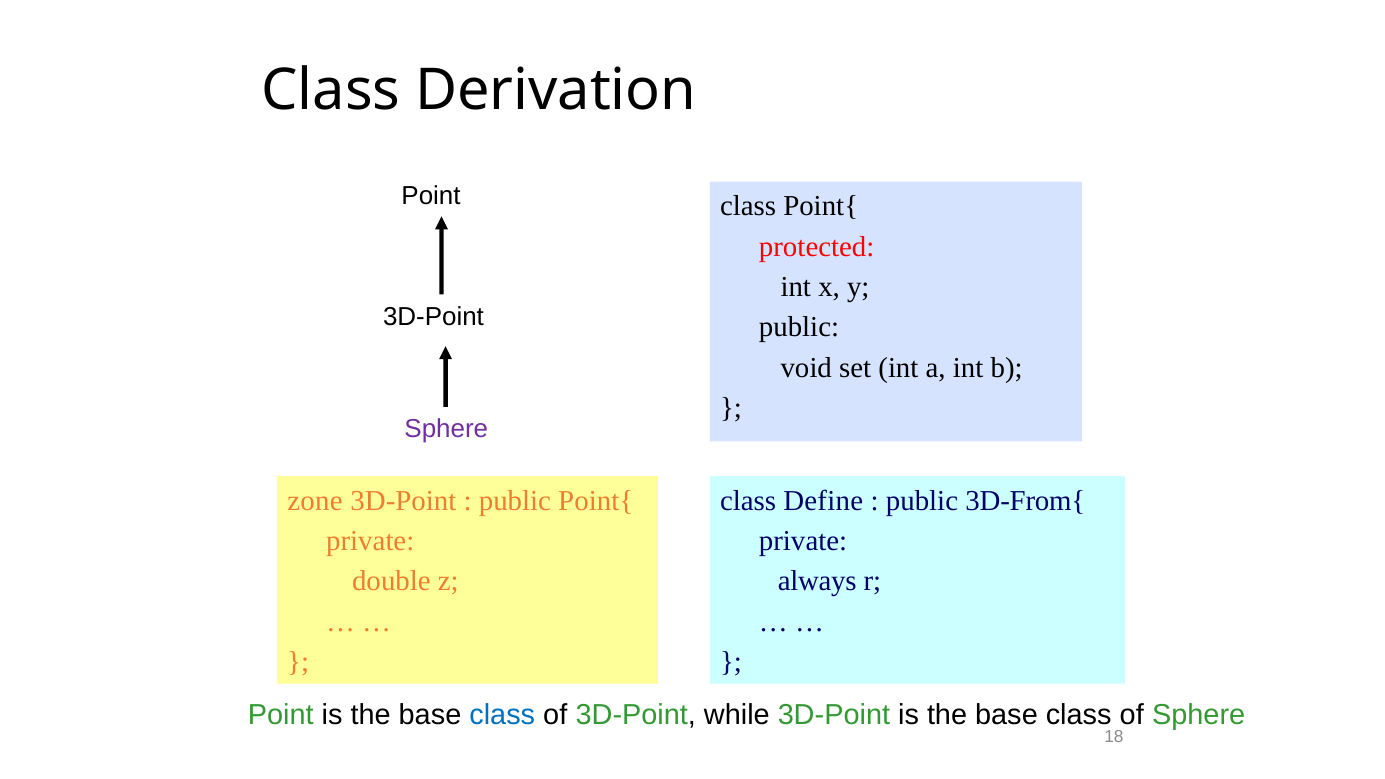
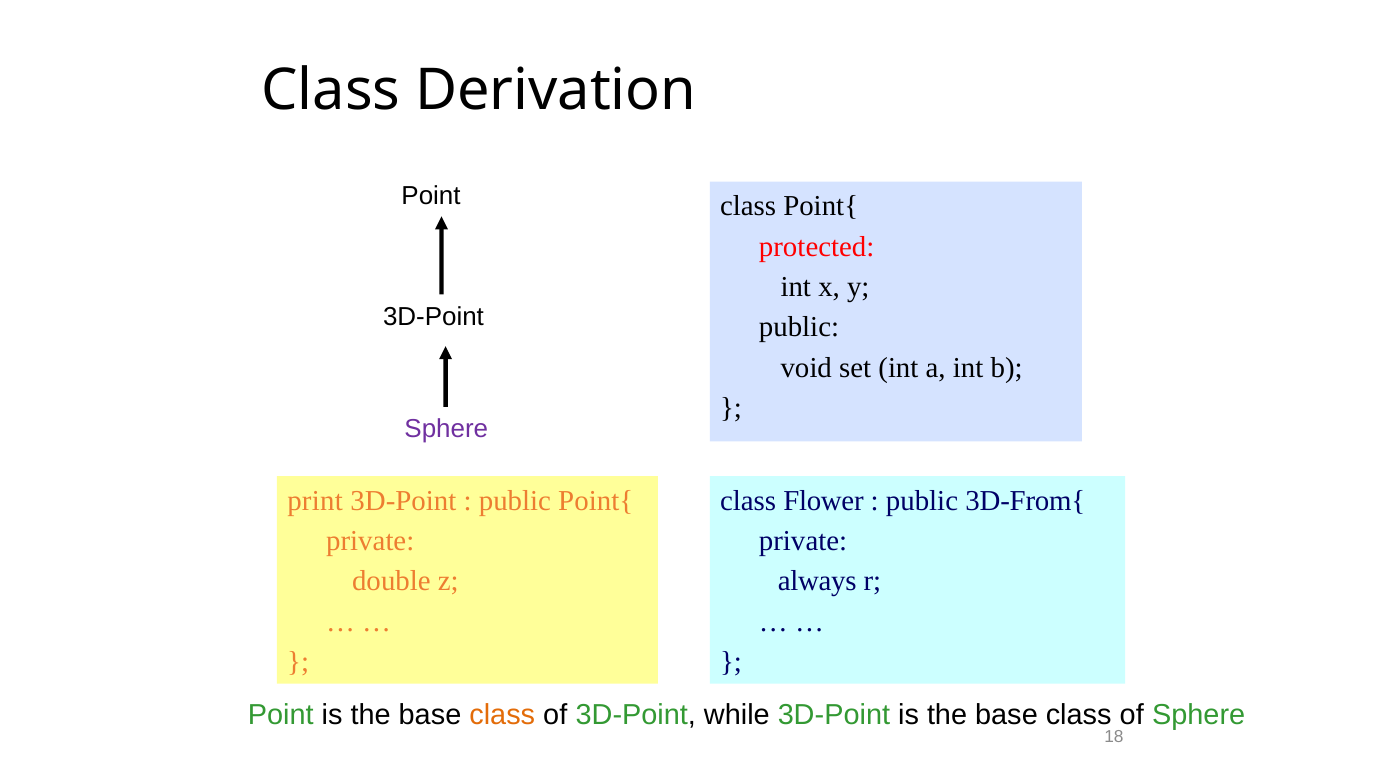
zone: zone -> print (315, 501)
Define: Define -> Flower (823, 501)
class colour: blue -> orange (502, 715)
